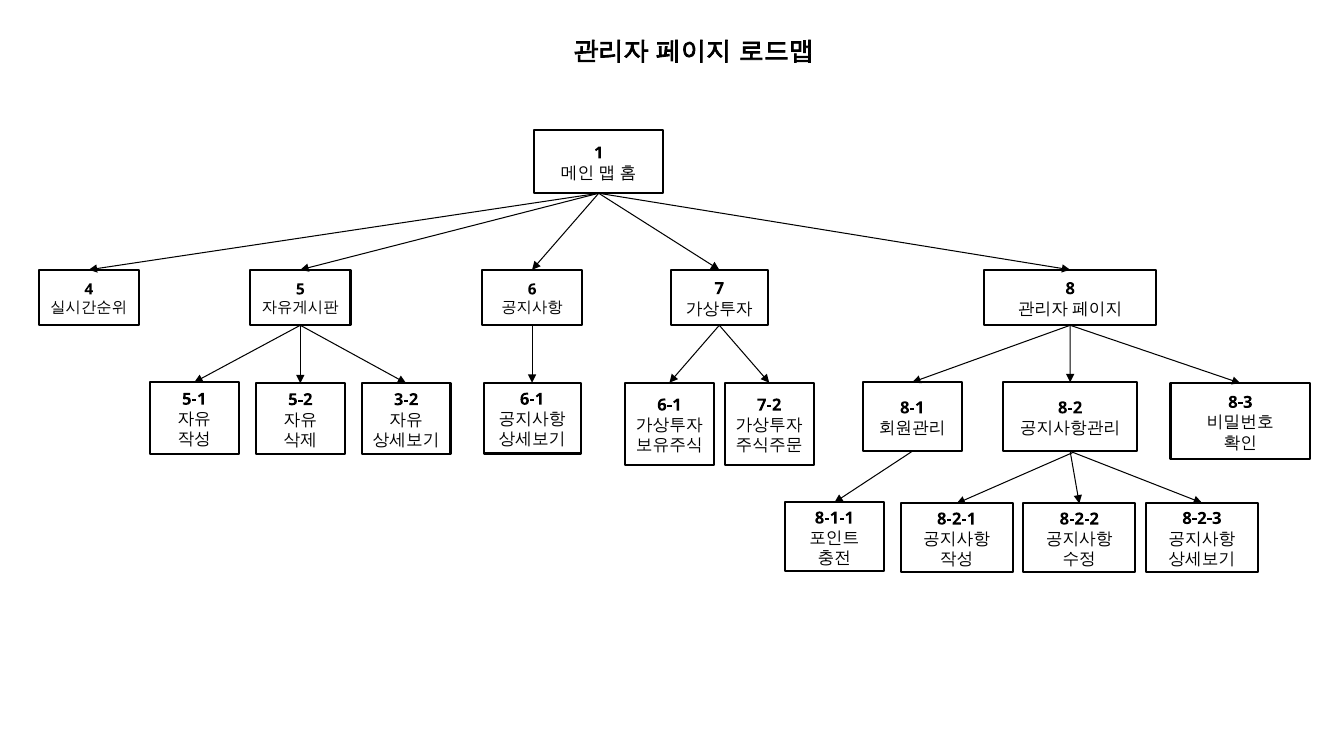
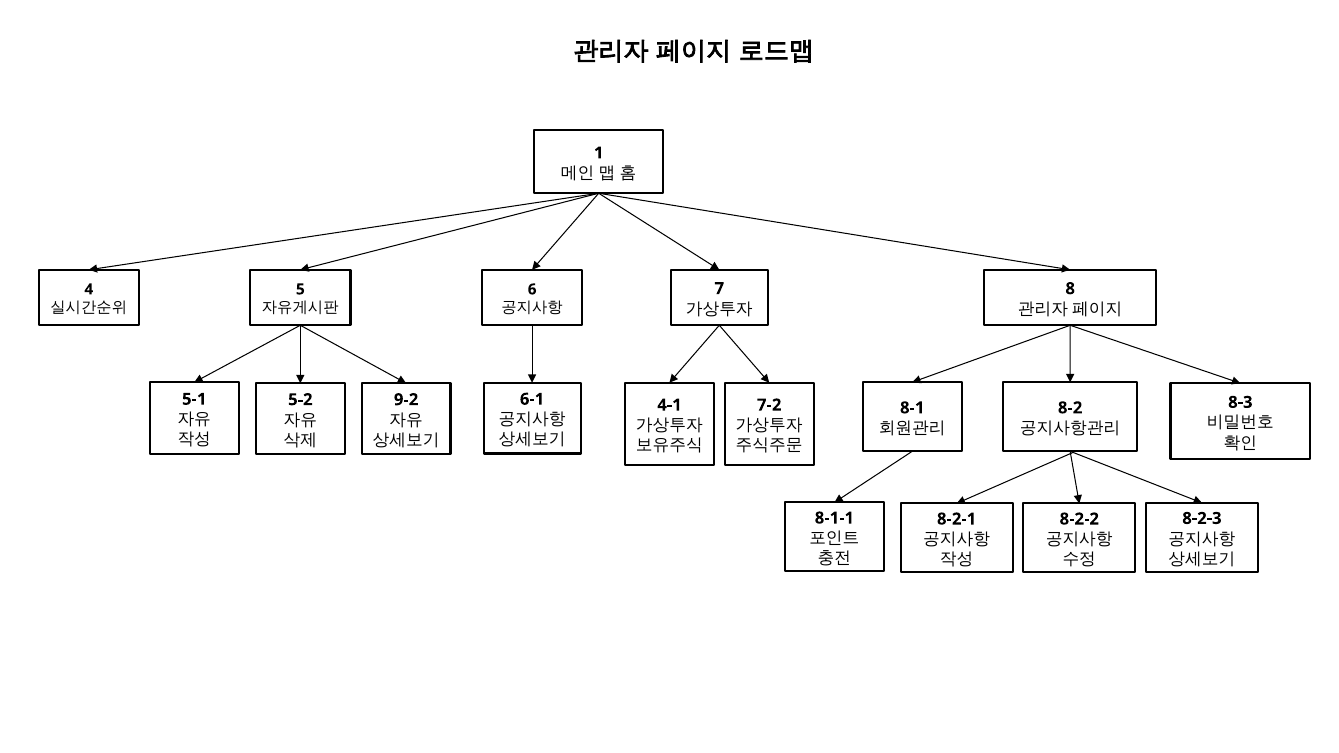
3-2: 3-2 -> 9-2 (406, 400)
6-1: 6-1 -> 4-1 (669, 405)
